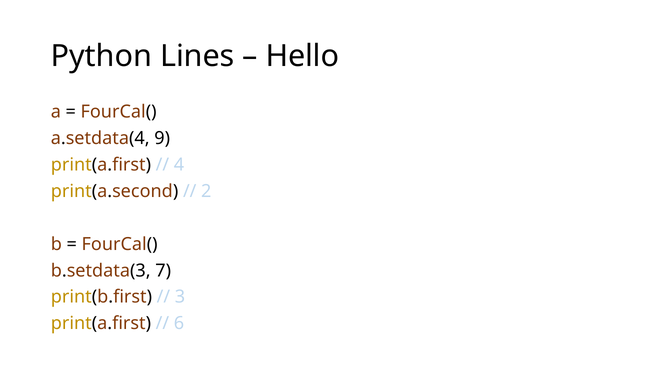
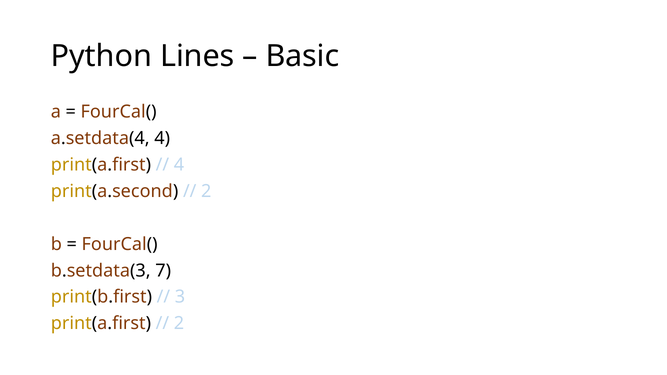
Hello: Hello -> Basic (302, 56)
a.setdata(4 9: 9 -> 4 (162, 138)
6: 6 -> 2 (179, 324)
